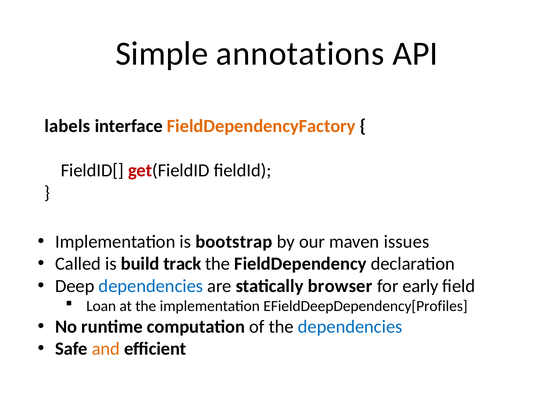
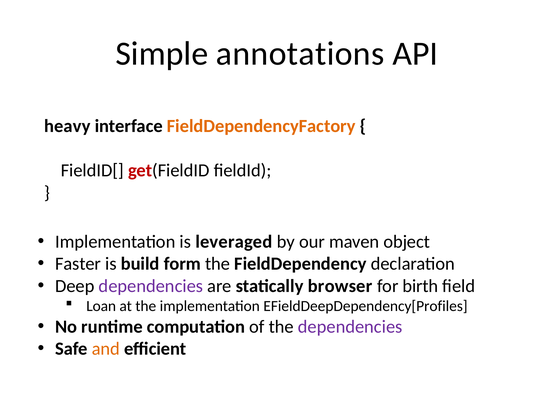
labels: labels -> heavy (67, 126)
bootstrap: bootstrap -> leveraged (234, 241)
issues: issues -> object (407, 241)
Called: Called -> Faster (78, 263)
track: track -> form (182, 263)
dependencies colour: blue -> purple (151, 286)
early: early -> birth (420, 286)
dependencies colour: blue -> purple (350, 326)
